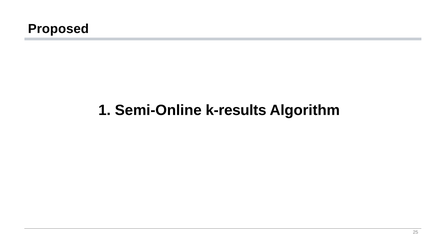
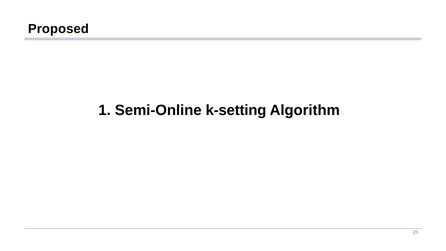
k-results: k-results -> k-setting (236, 110)
